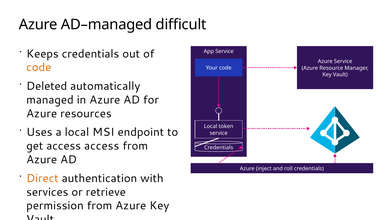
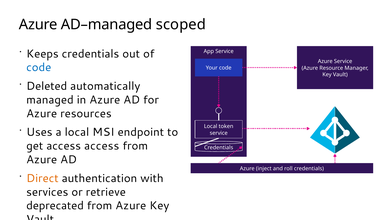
difficult: difficult -> scoped (181, 25)
code colour: orange -> blue (39, 68)
permission: permission -> deprecated (55, 206)
